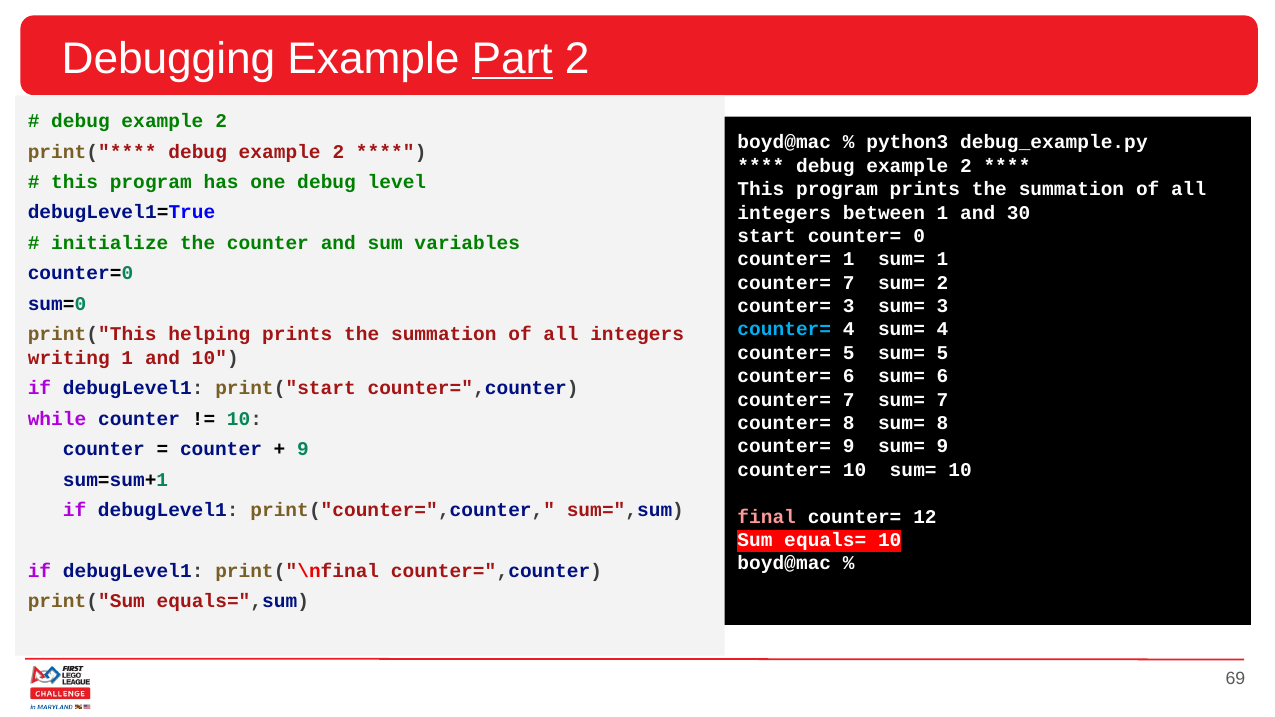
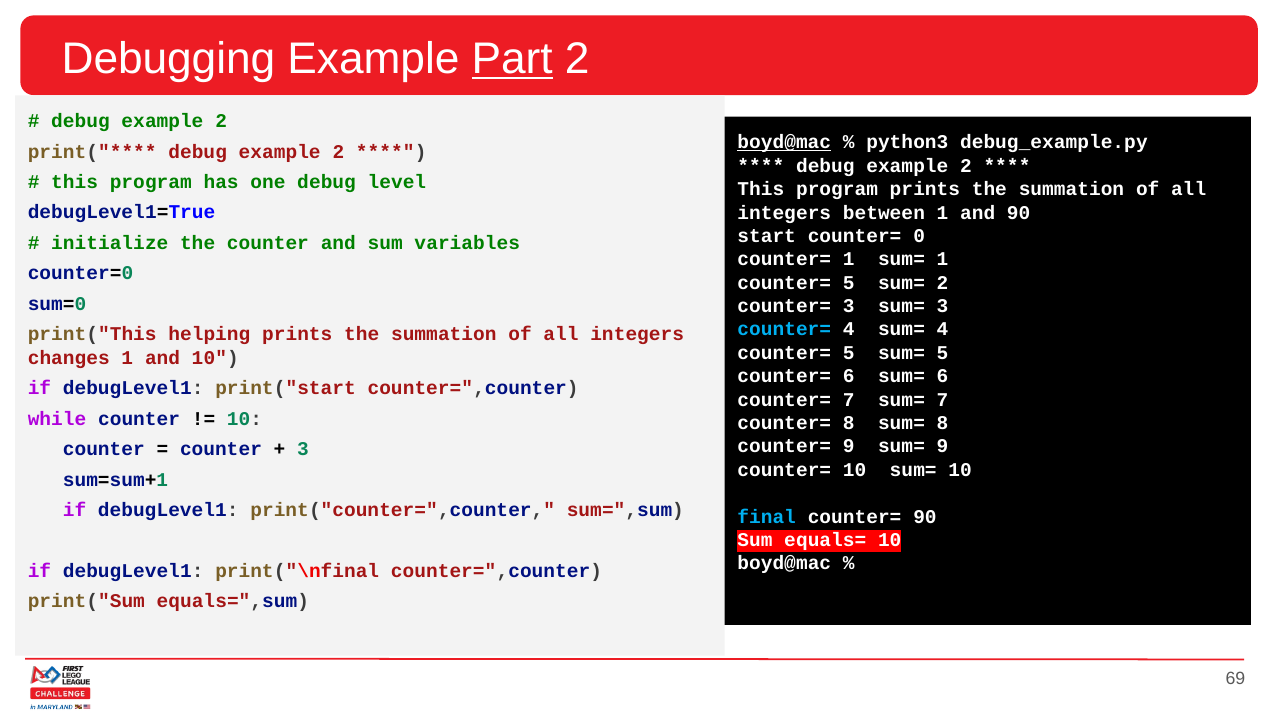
boyd@mac underline: none -> present (784, 143)
and 30: 30 -> 90 (1019, 213)
7: 7 -> 5 (849, 283)
writing: writing -> changes (69, 358)
9: 9 -> 3 (303, 449)
final colour: pink -> light blue (767, 517)
counter= 12: 12 -> 90 (925, 517)
